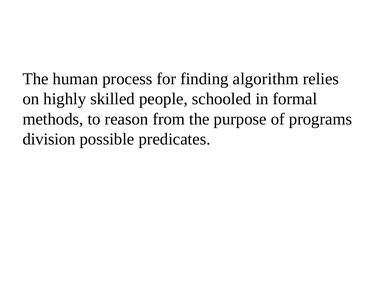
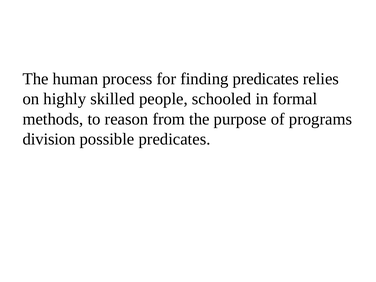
finding algorithm: algorithm -> predicates (266, 79)
